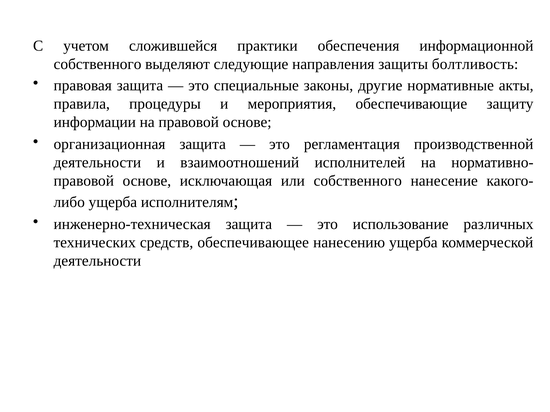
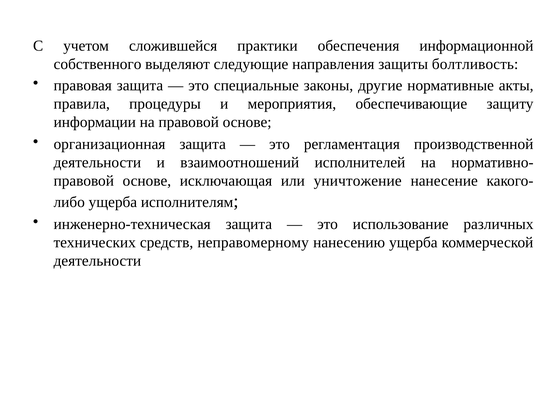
или собственного: собственного -> уничтожение (358, 181)
обеспечивающее: обеспечивающее -> неправомерному (253, 243)
